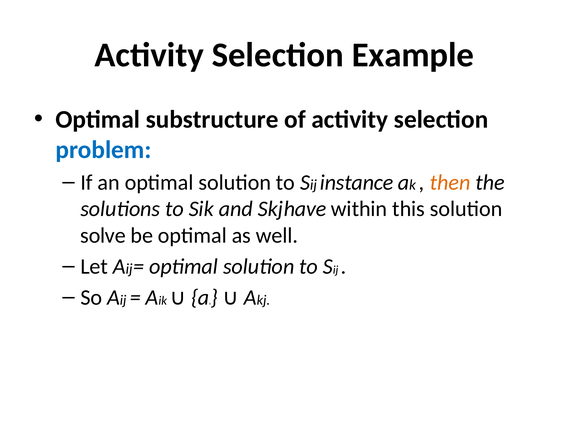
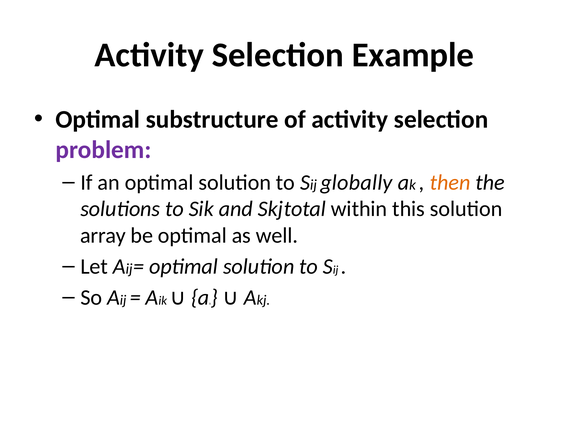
problem colour: blue -> purple (103, 150)
instance: instance -> globally (356, 182)
have: have -> total (305, 209)
solve: solve -> array (103, 235)
